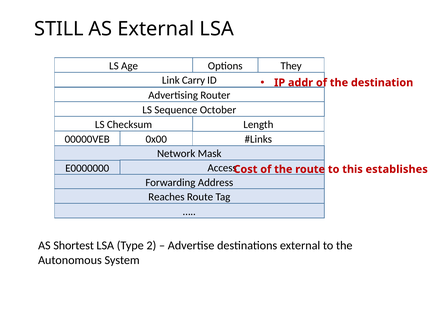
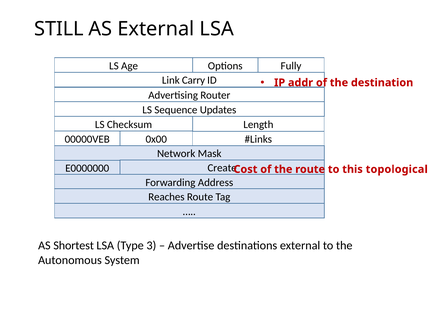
They: They -> Fully (291, 66)
October: October -> Updates (218, 110)
Access: Access -> Create (222, 168)
establishes: establishes -> topological (397, 169)
2: 2 -> 3 (151, 246)
